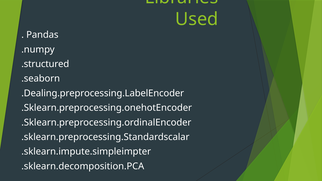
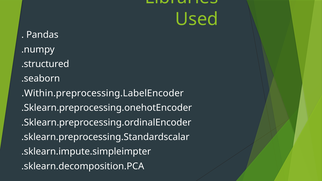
.Dealing.preprocessing.LabelEncoder: .Dealing.preprocessing.LabelEncoder -> .Within.preprocessing.LabelEncoder (103, 93)
